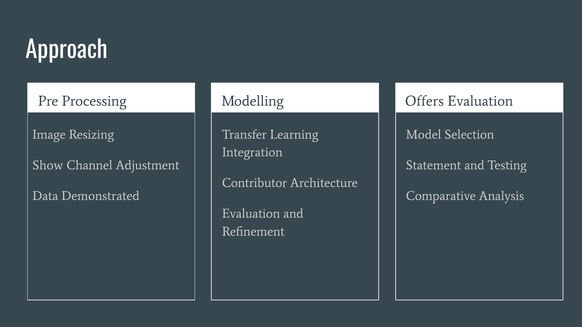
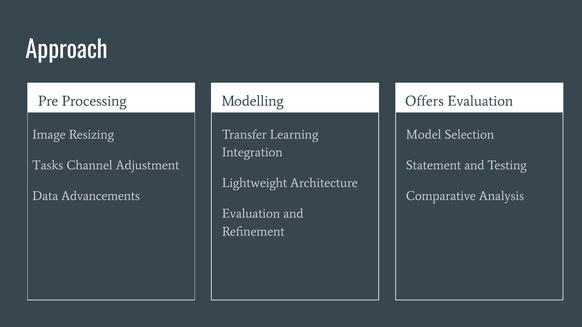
Show: Show -> Tasks (48, 165)
Contributor: Contributor -> Lightweight (255, 183)
Demonstrated: Demonstrated -> Advancements (101, 196)
